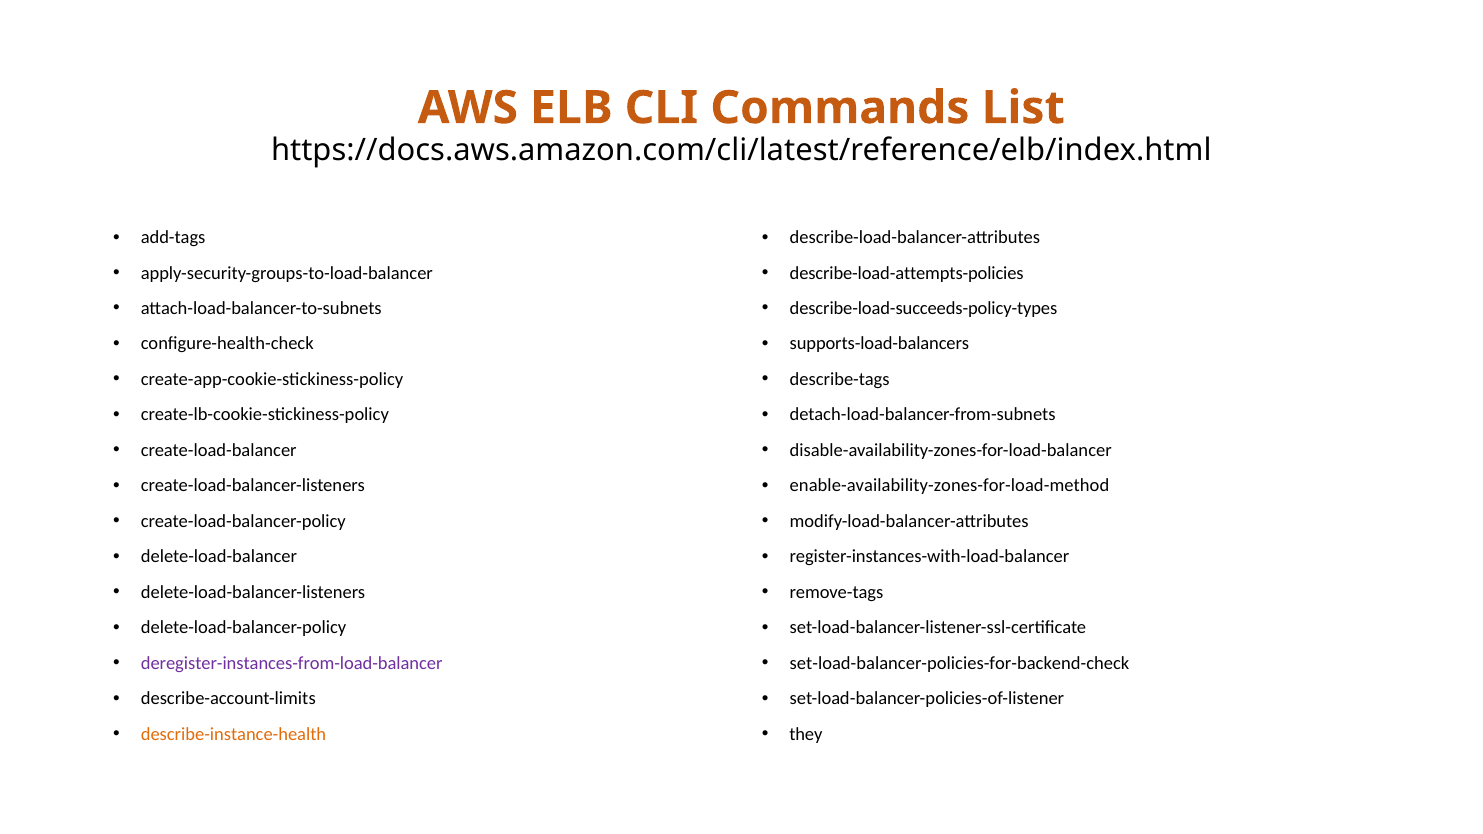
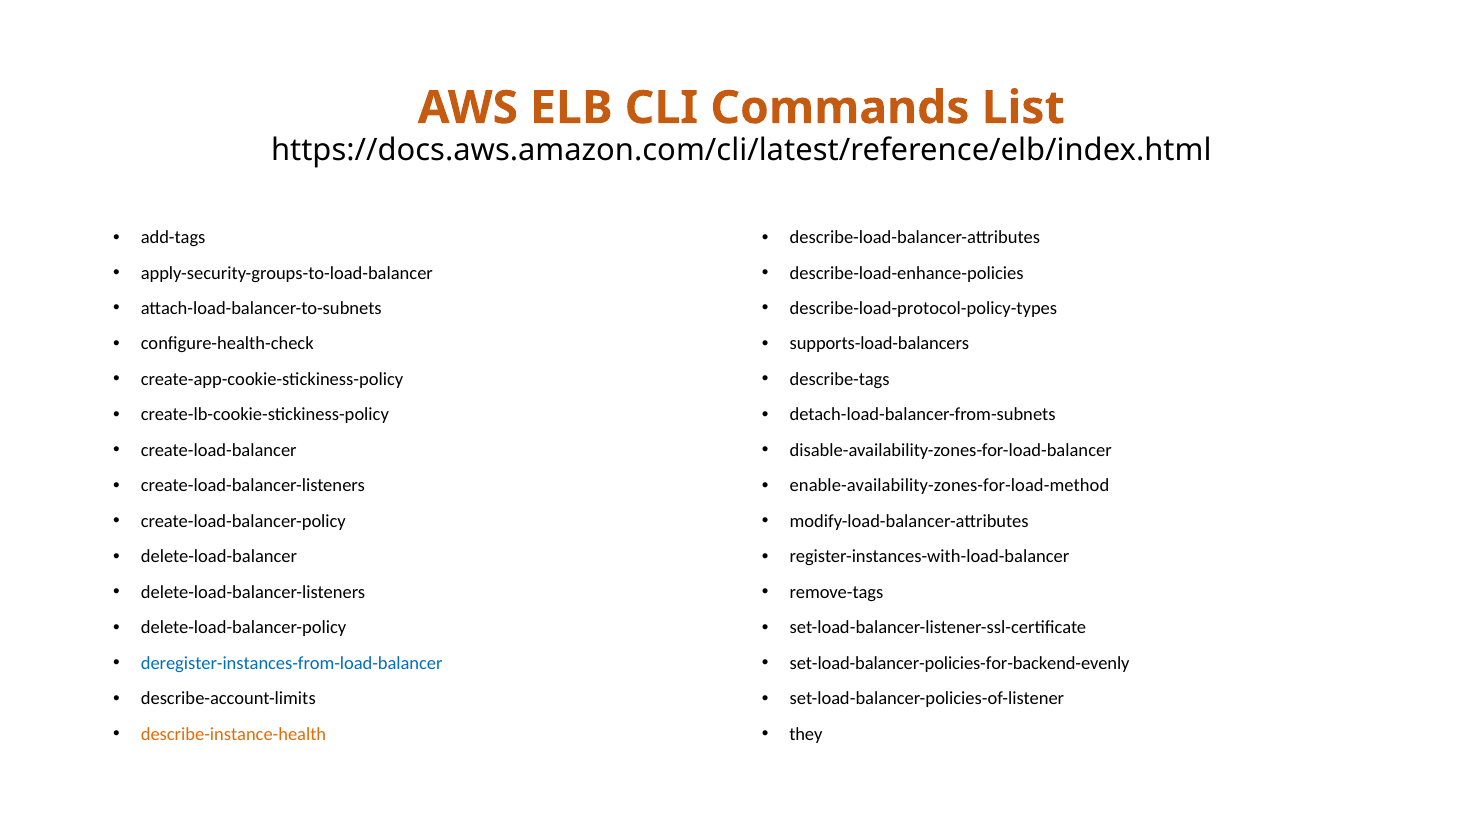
describe-load-attempts-policies: describe-load-attempts-policies -> describe-load-enhance-policies (907, 273)
describe-load-succeeds-policy-types: describe-load-succeeds-policy-types -> describe-load-protocol-policy-types (923, 308)
deregister-instances-from-load-balancer colour: purple -> blue (292, 663)
set-load-balancer-policies-for-backend-check: set-load-balancer-policies-for-backend-check -> set-load-balancer-policies-for-backend-evenly (960, 663)
